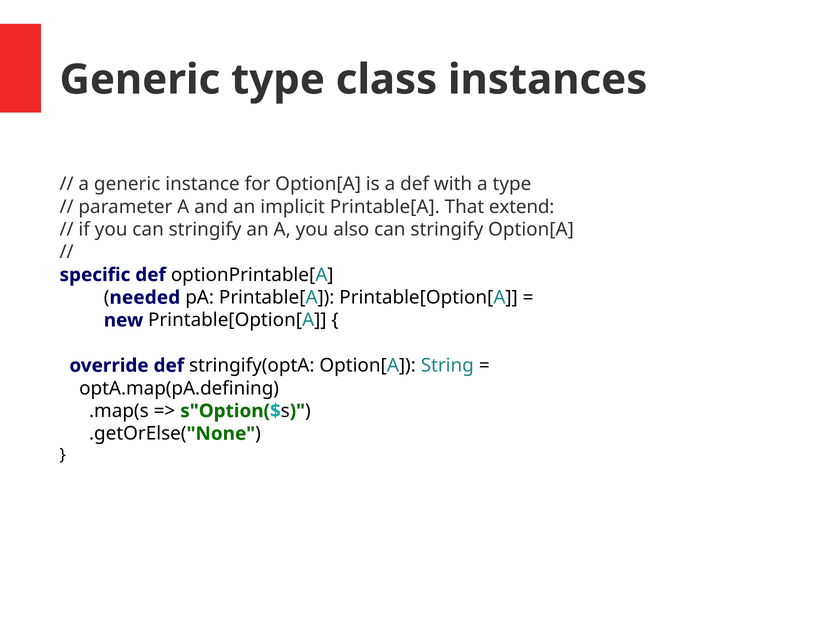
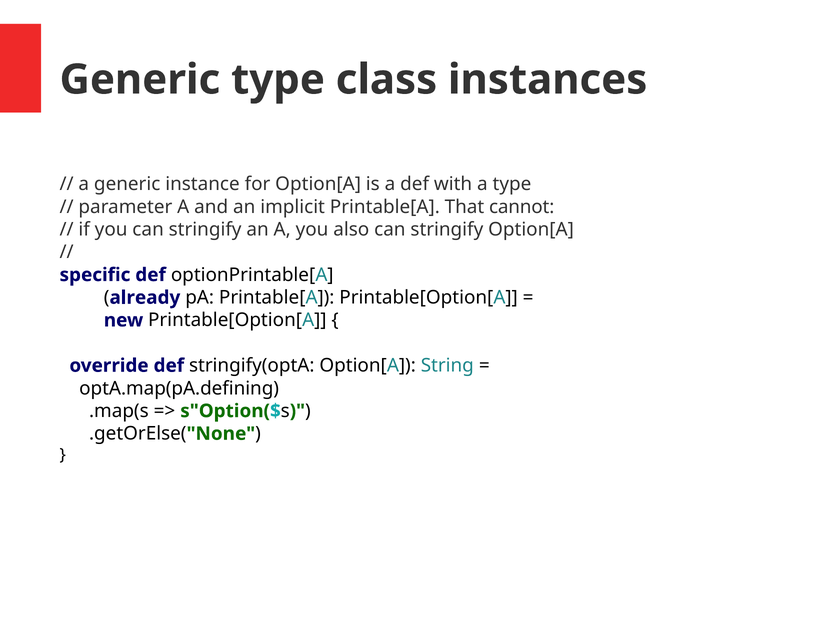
extend: extend -> cannot (522, 207)
needed: needed -> already (145, 298)
